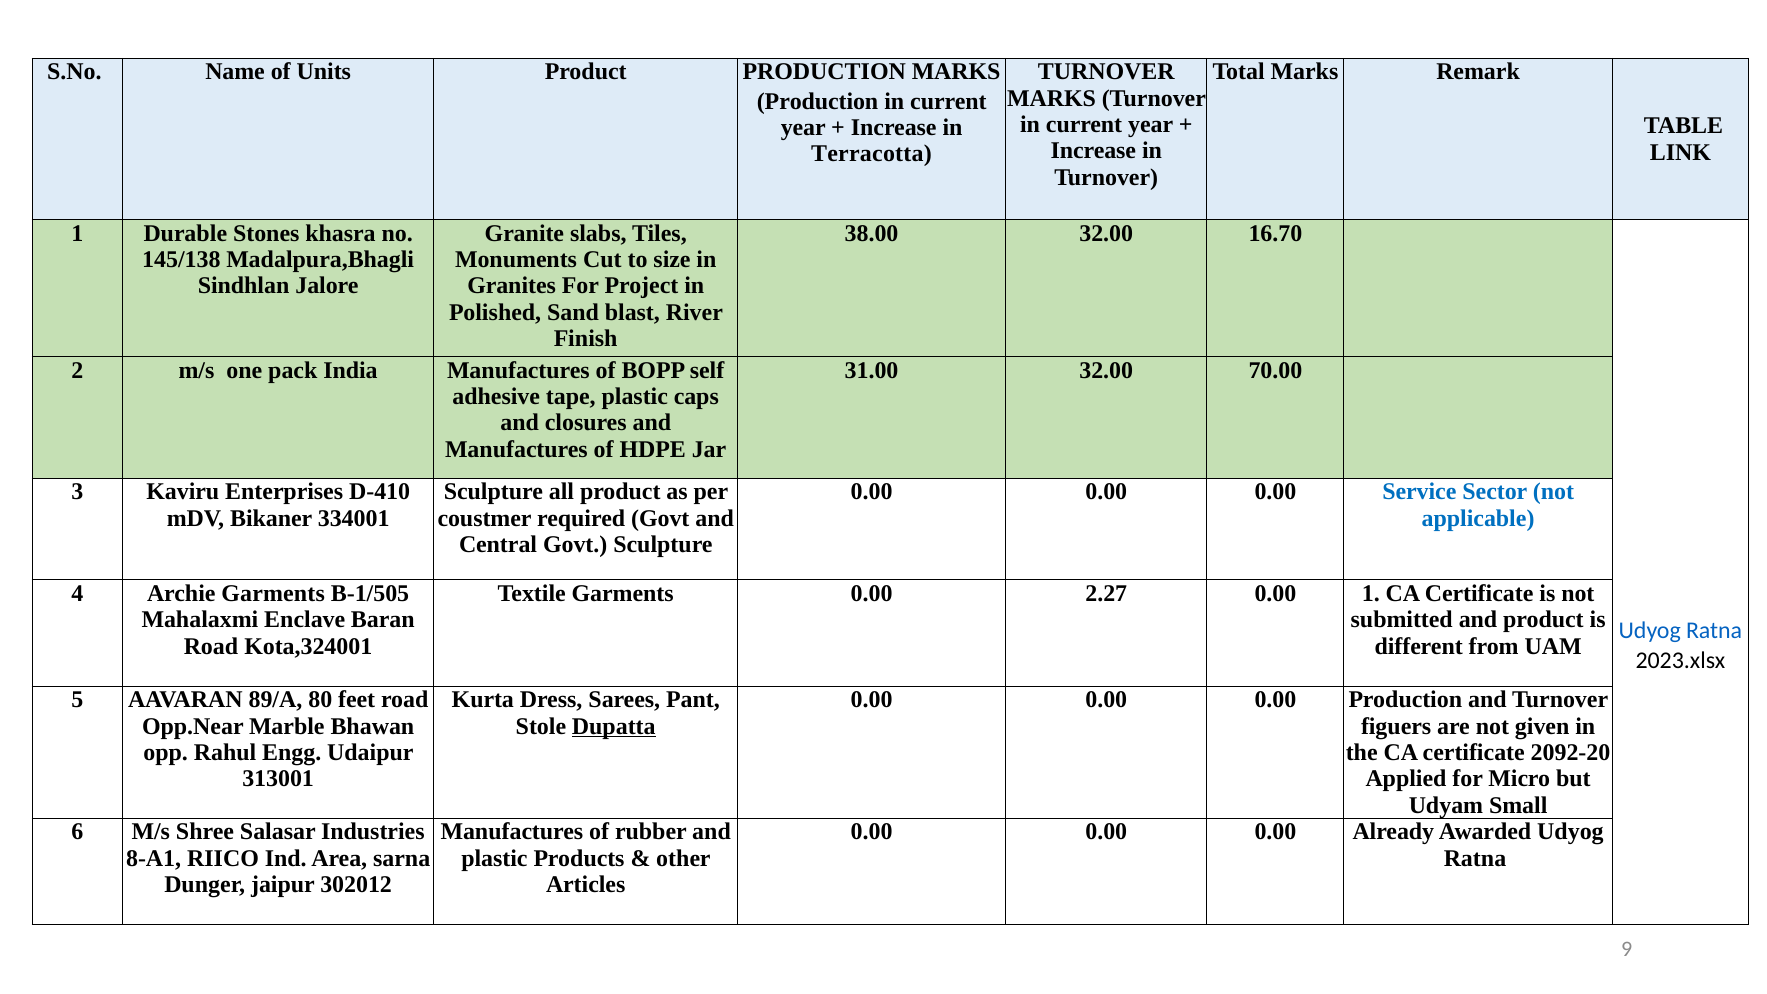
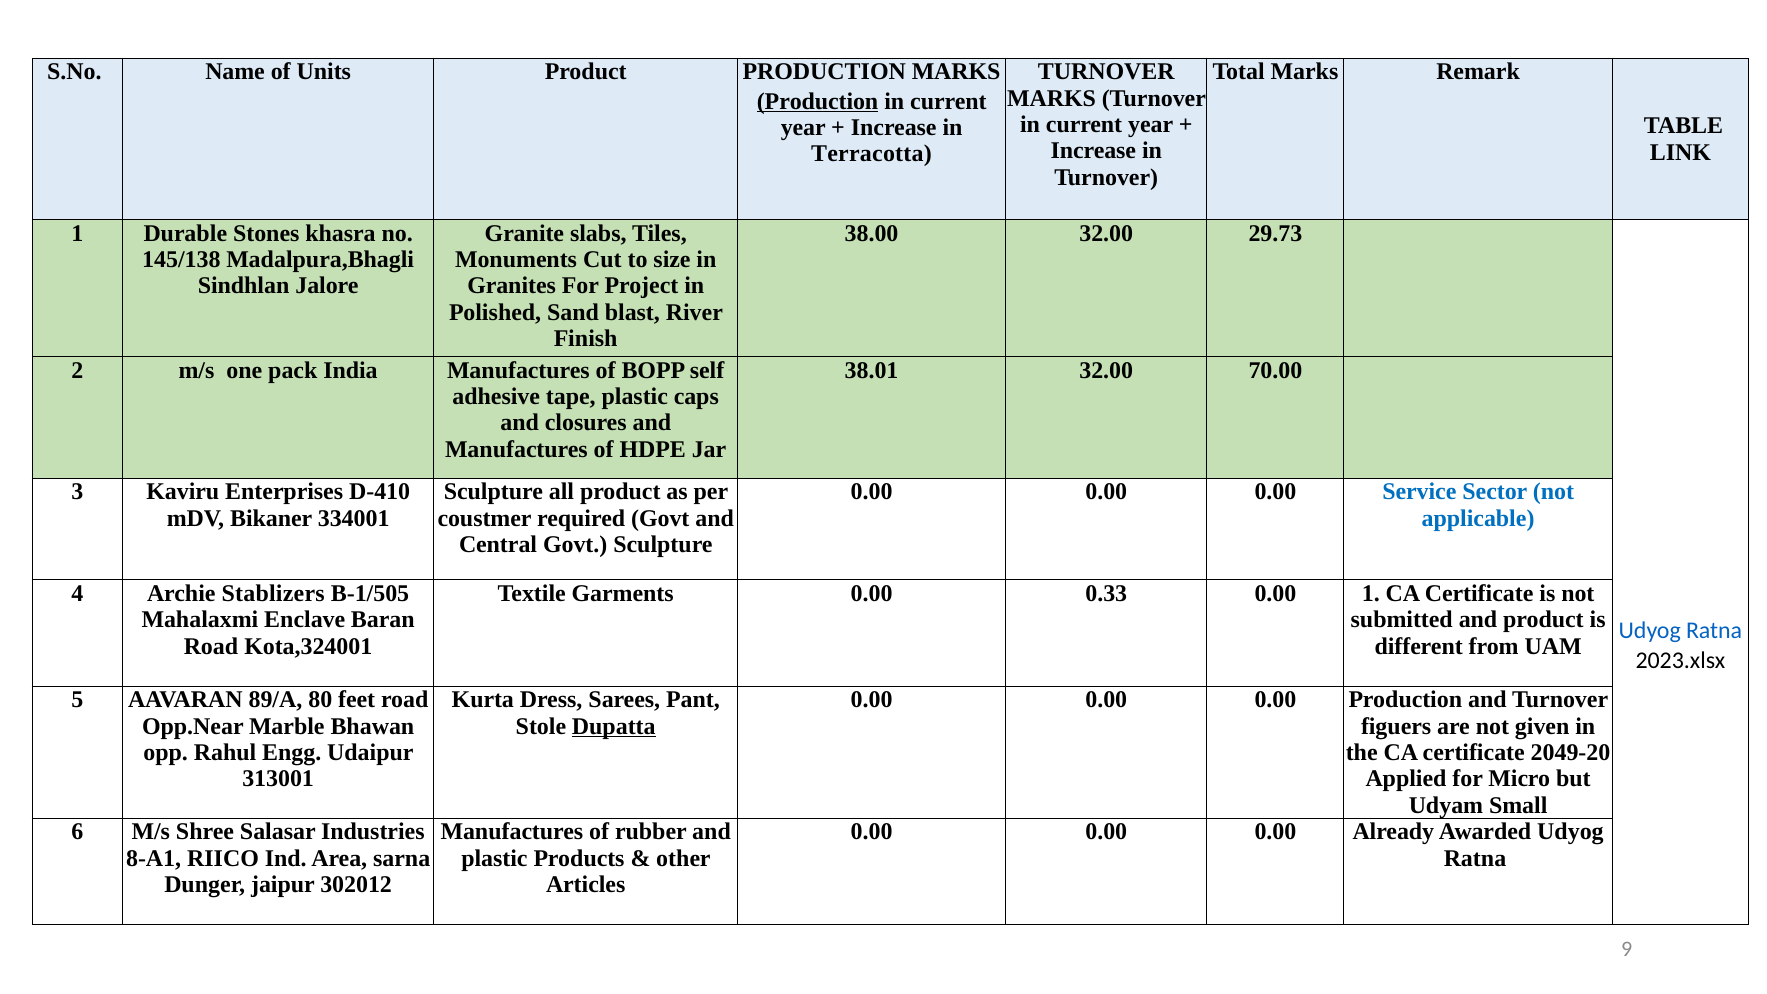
Production underline: none -> present (818, 101)
16.70: 16.70 -> 29.73 (1275, 233)
31.00: 31.00 -> 38.01 (872, 370)
Archie Garments: Garments -> Stablizers (273, 593)
2.27: 2.27 -> 0.33 (1106, 593)
2092-20: 2092-20 -> 2049-20 (1571, 753)
